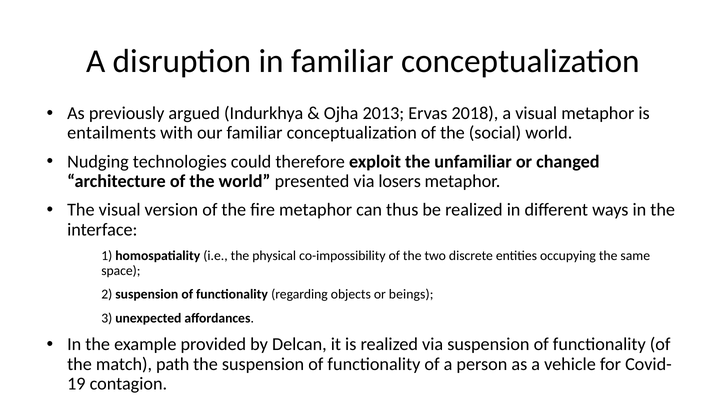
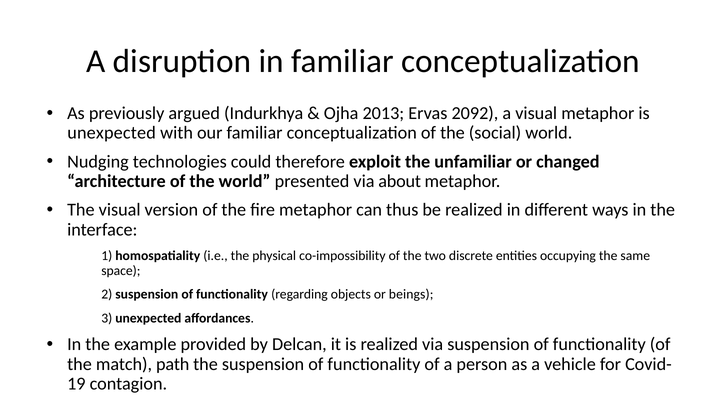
2018: 2018 -> 2092 (475, 113)
entailments: entailments -> unexpected (112, 133)
losers: losers -> about (400, 181)
